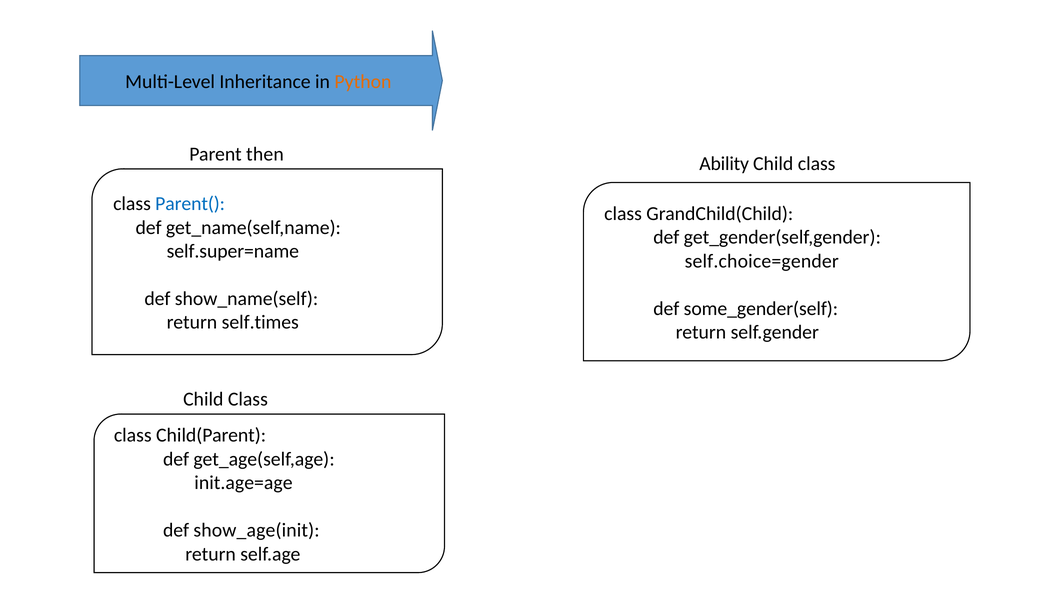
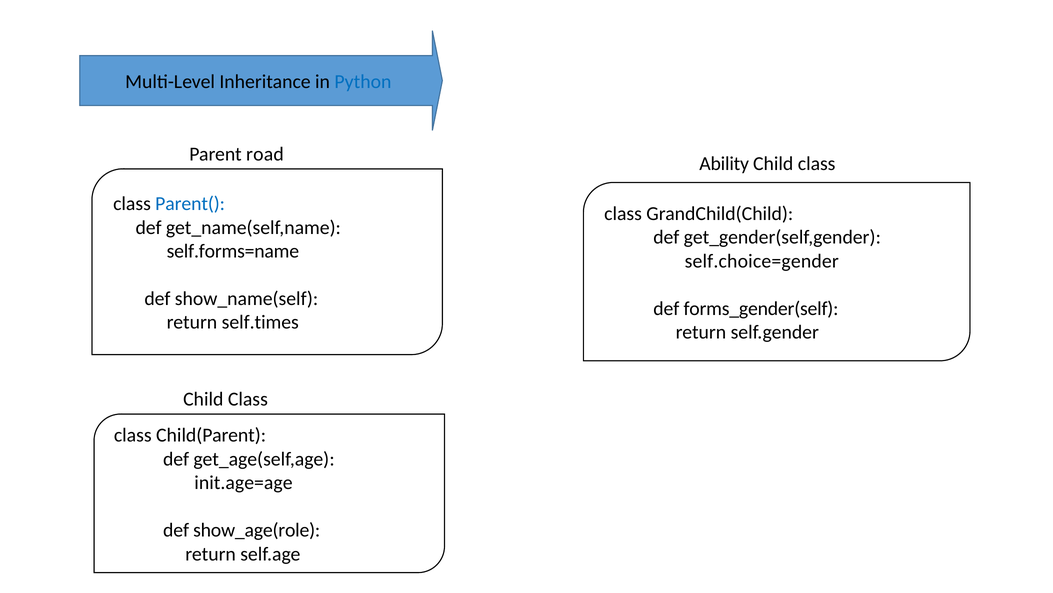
Python colour: orange -> blue (363, 82)
then: then -> road (265, 154)
self.super=name: self.super=name -> self.forms=name (233, 251)
some_gender(self: some_gender(self -> forms_gender(self (761, 308)
show_age(init: show_age(init -> show_age(role (257, 530)
